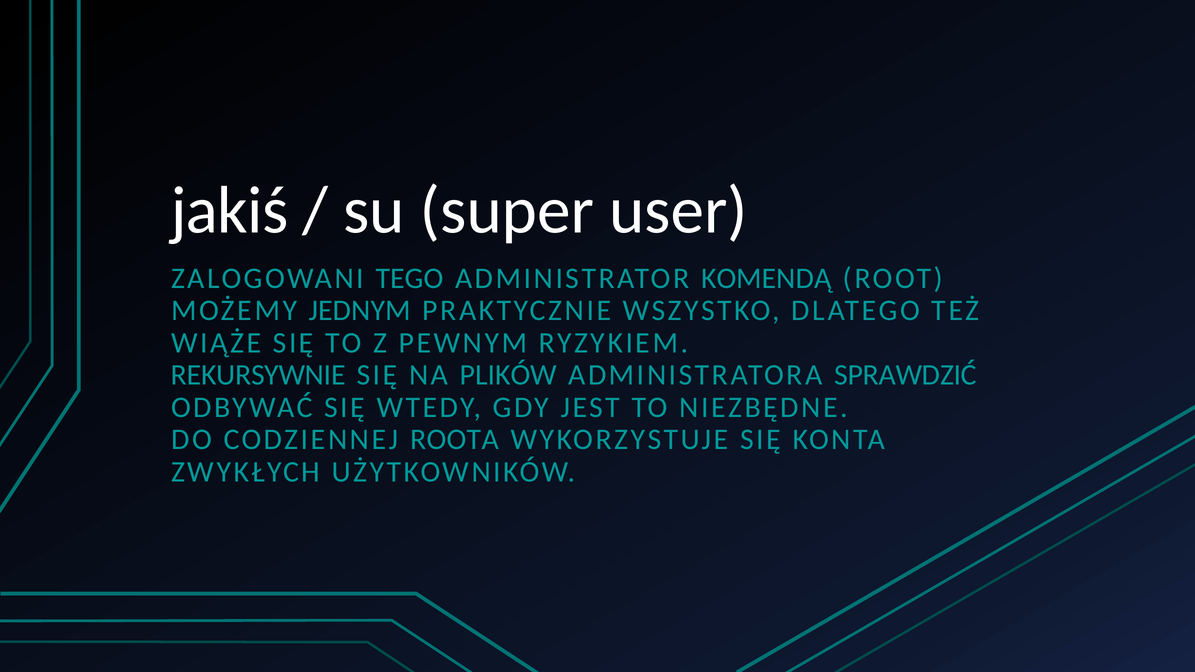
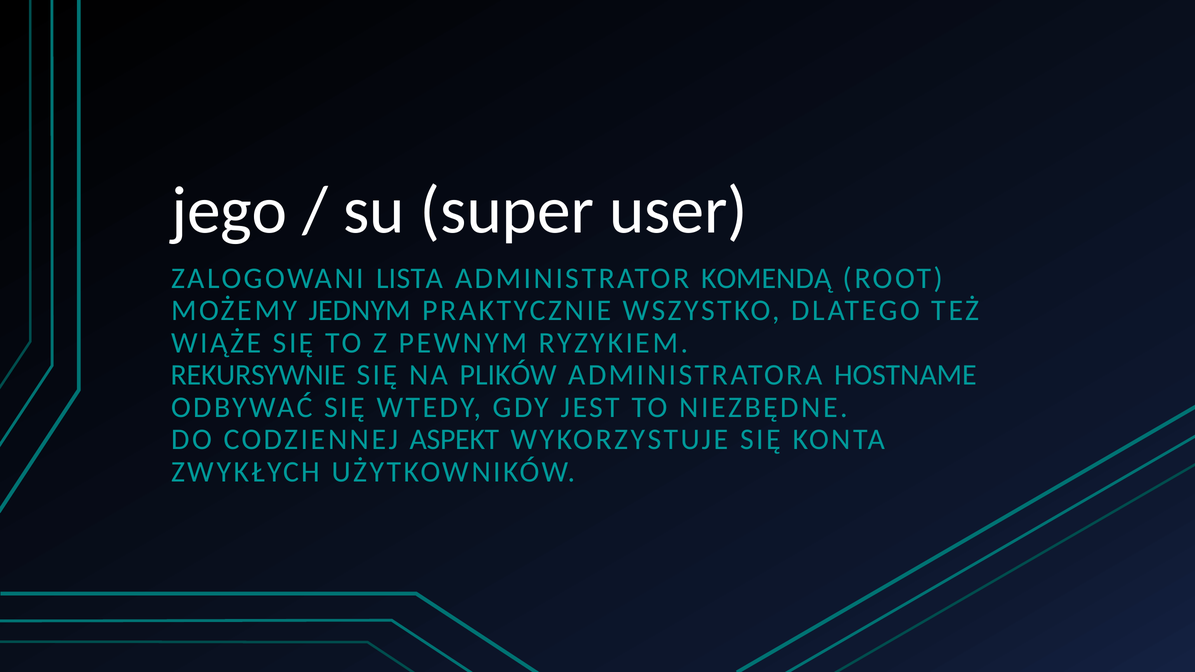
jakiś: jakiś -> jego (229, 211)
TEGO: TEGO -> LISTA (409, 278)
SPRAWDZIĆ: SPRAWDZIĆ -> HOSTNAME (905, 375)
ROOTA: ROOTA -> ASPEKT (455, 440)
